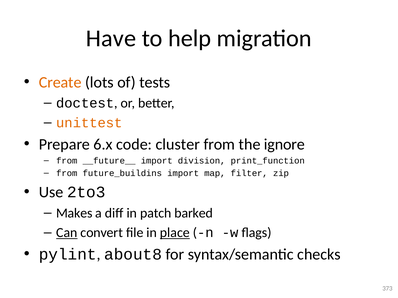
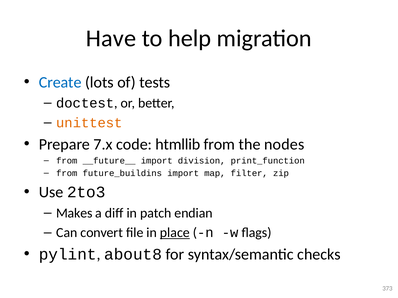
Create colour: orange -> blue (60, 82)
6.x: 6.x -> 7.x (103, 145)
cluster: cluster -> htmllib (178, 145)
ignore: ignore -> nodes (284, 145)
barked: barked -> endian (194, 213)
Can underline: present -> none (67, 233)
